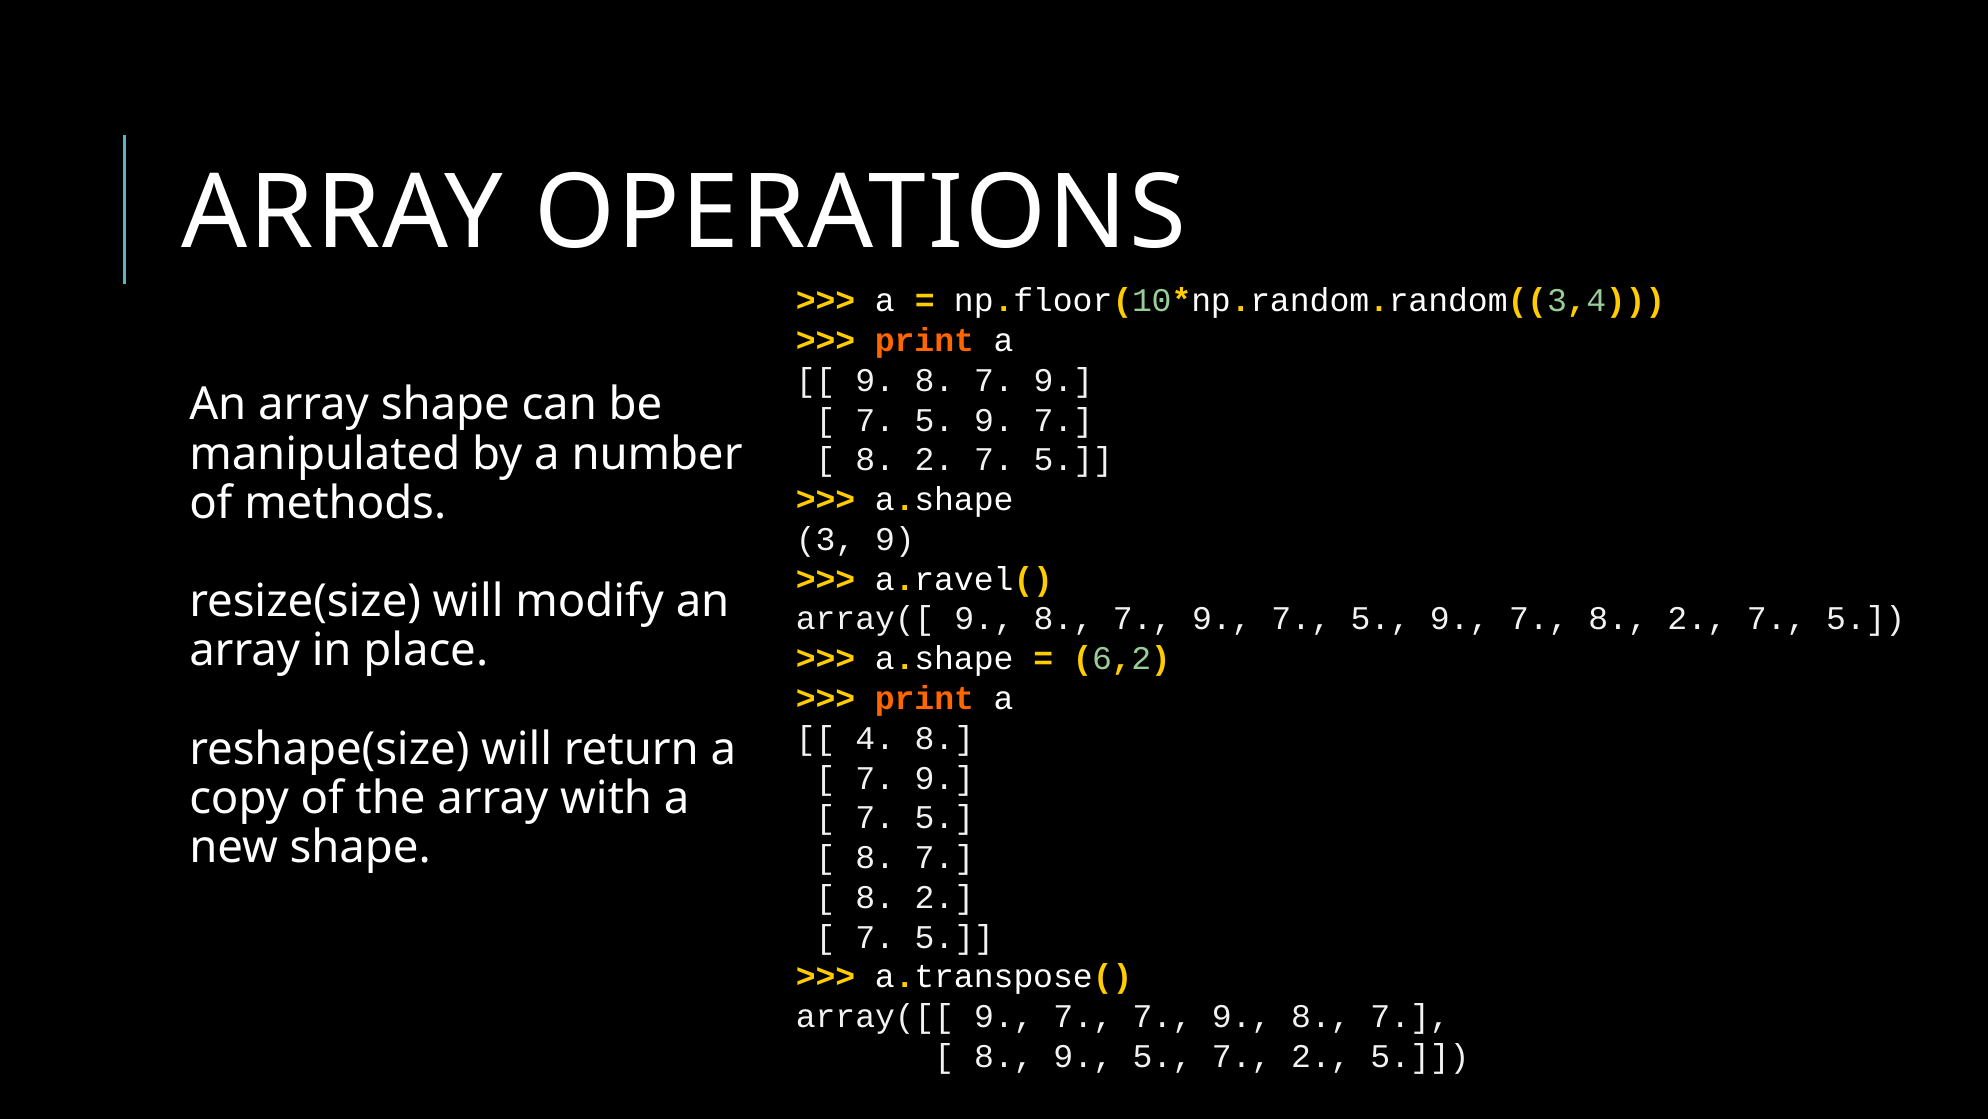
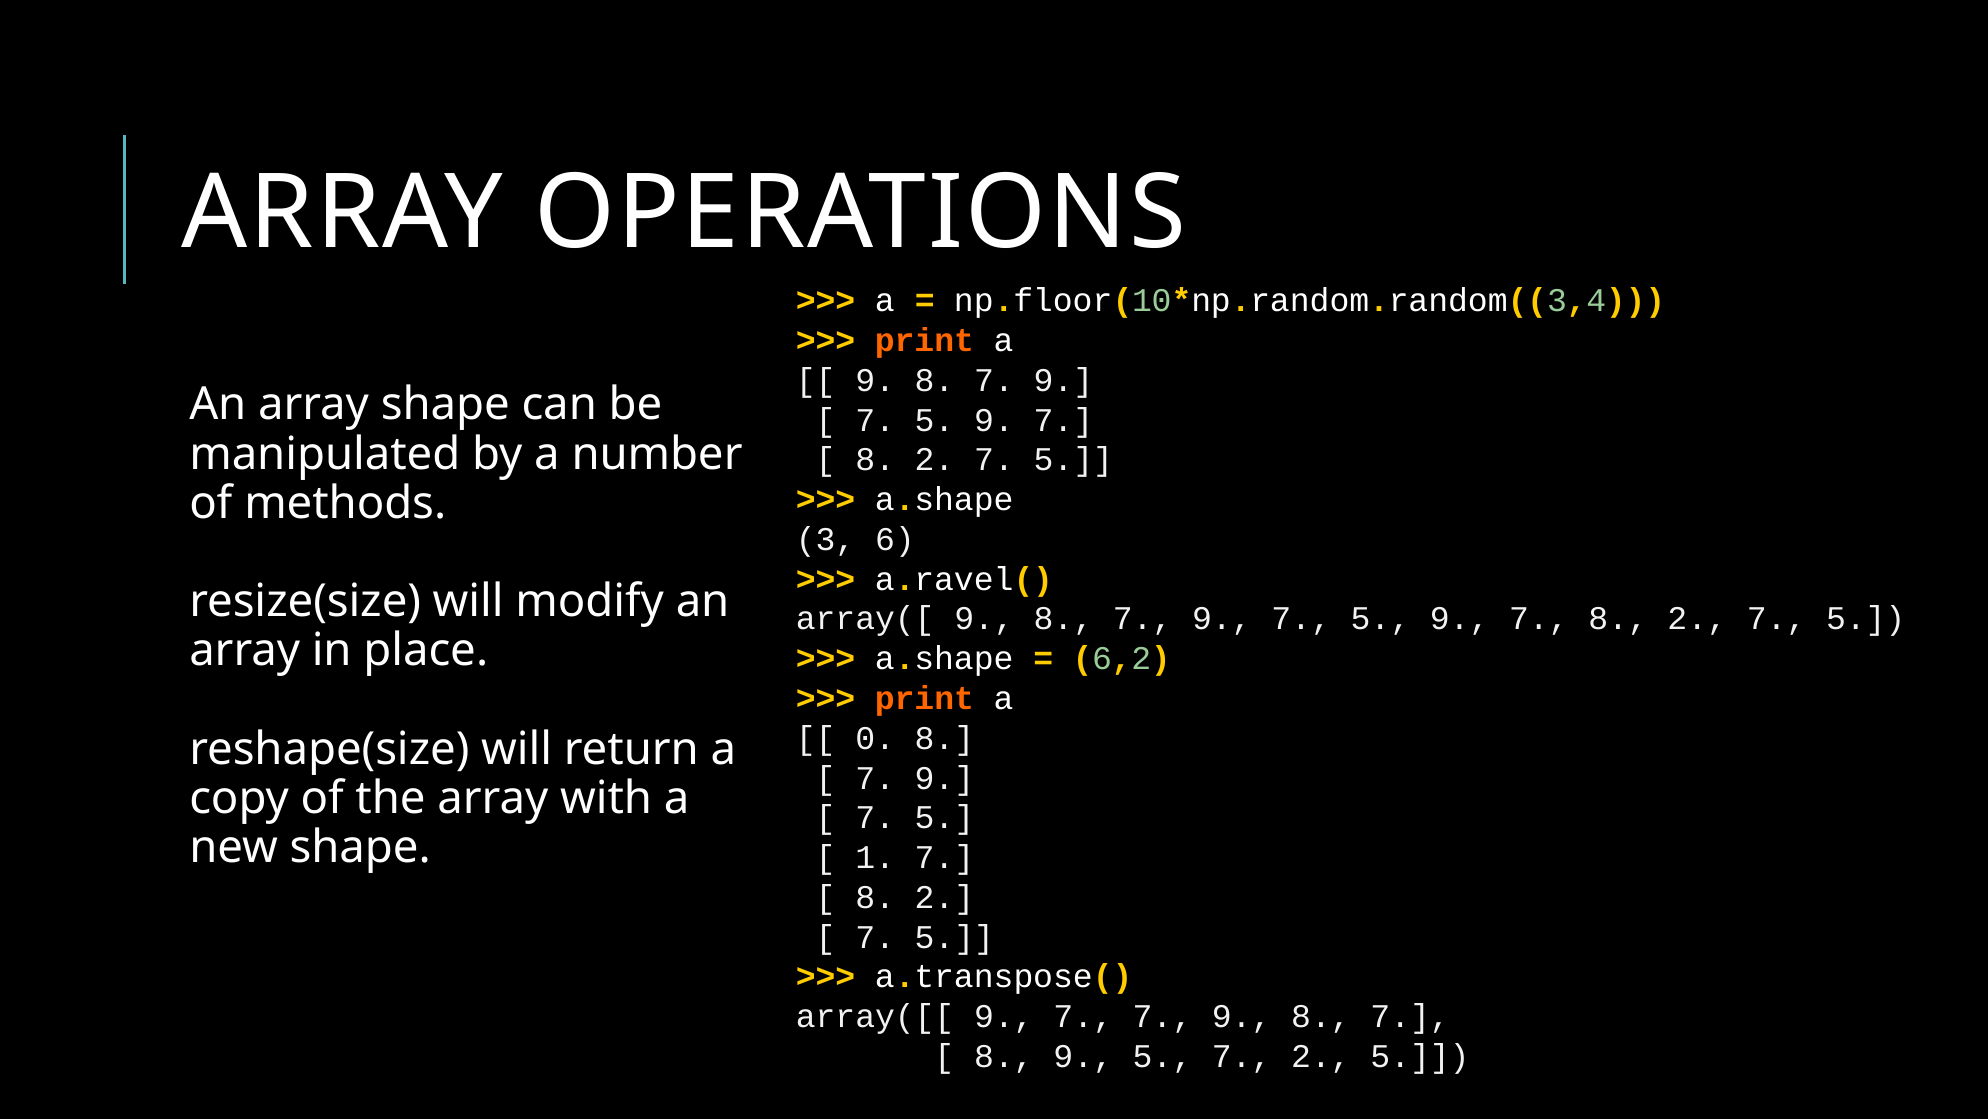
3 9: 9 -> 6 (895, 539)
4: 4 -> 0 (875, 738)
8: 8 -> 1 (875, 857)
